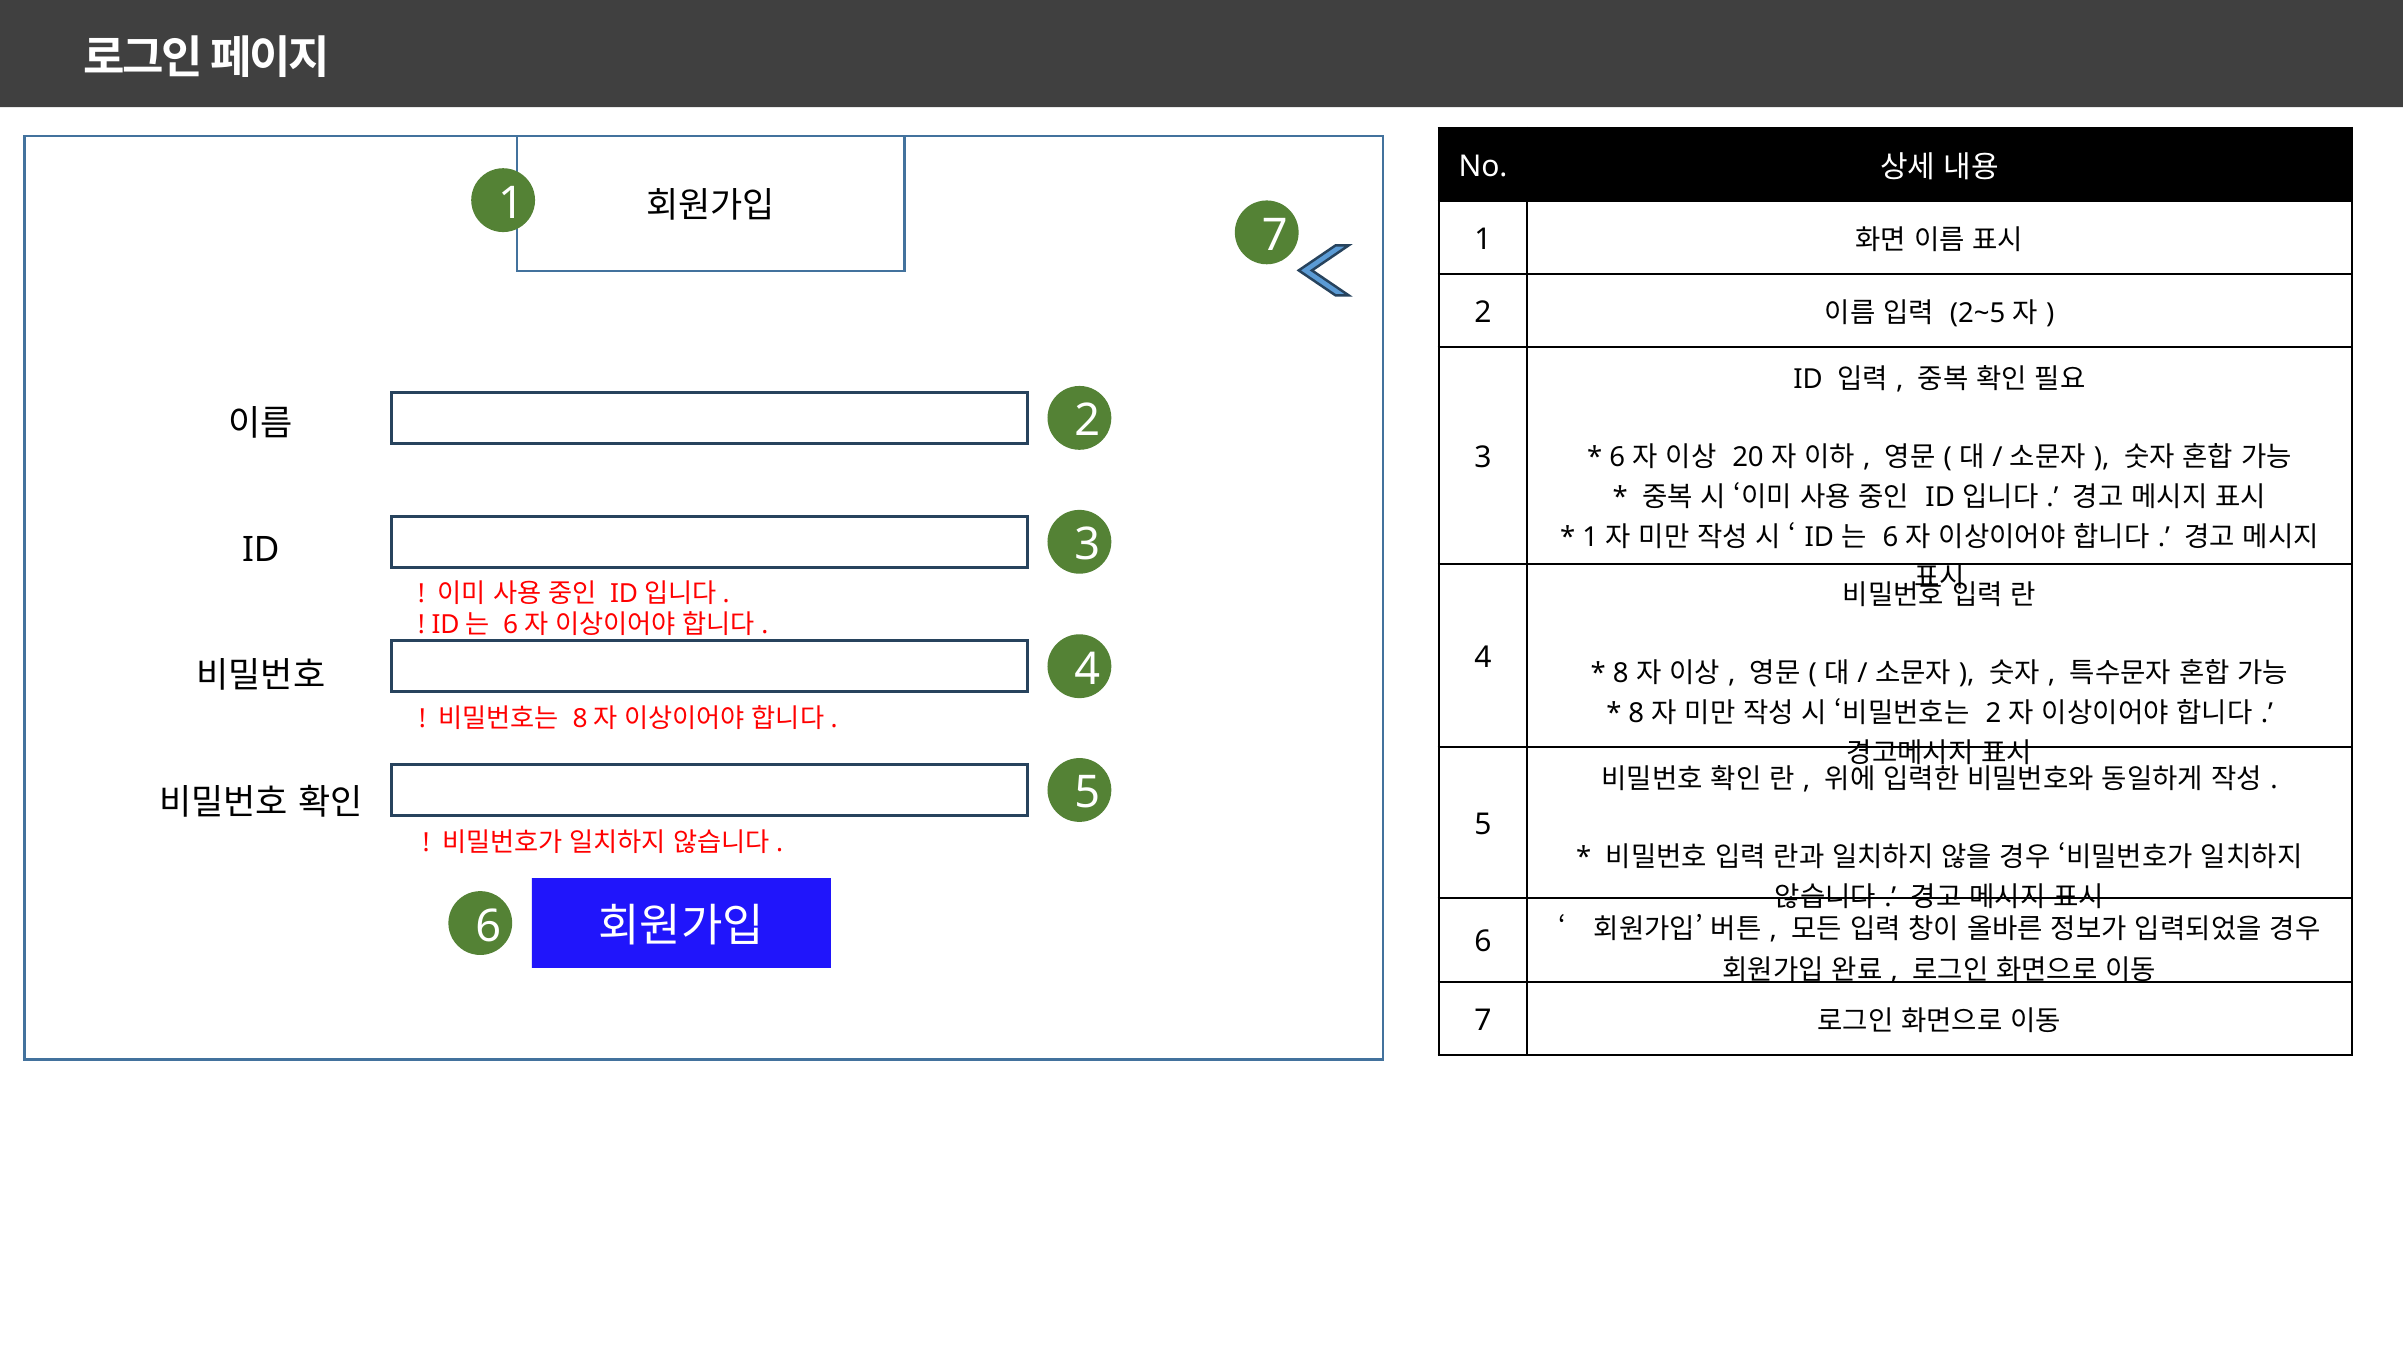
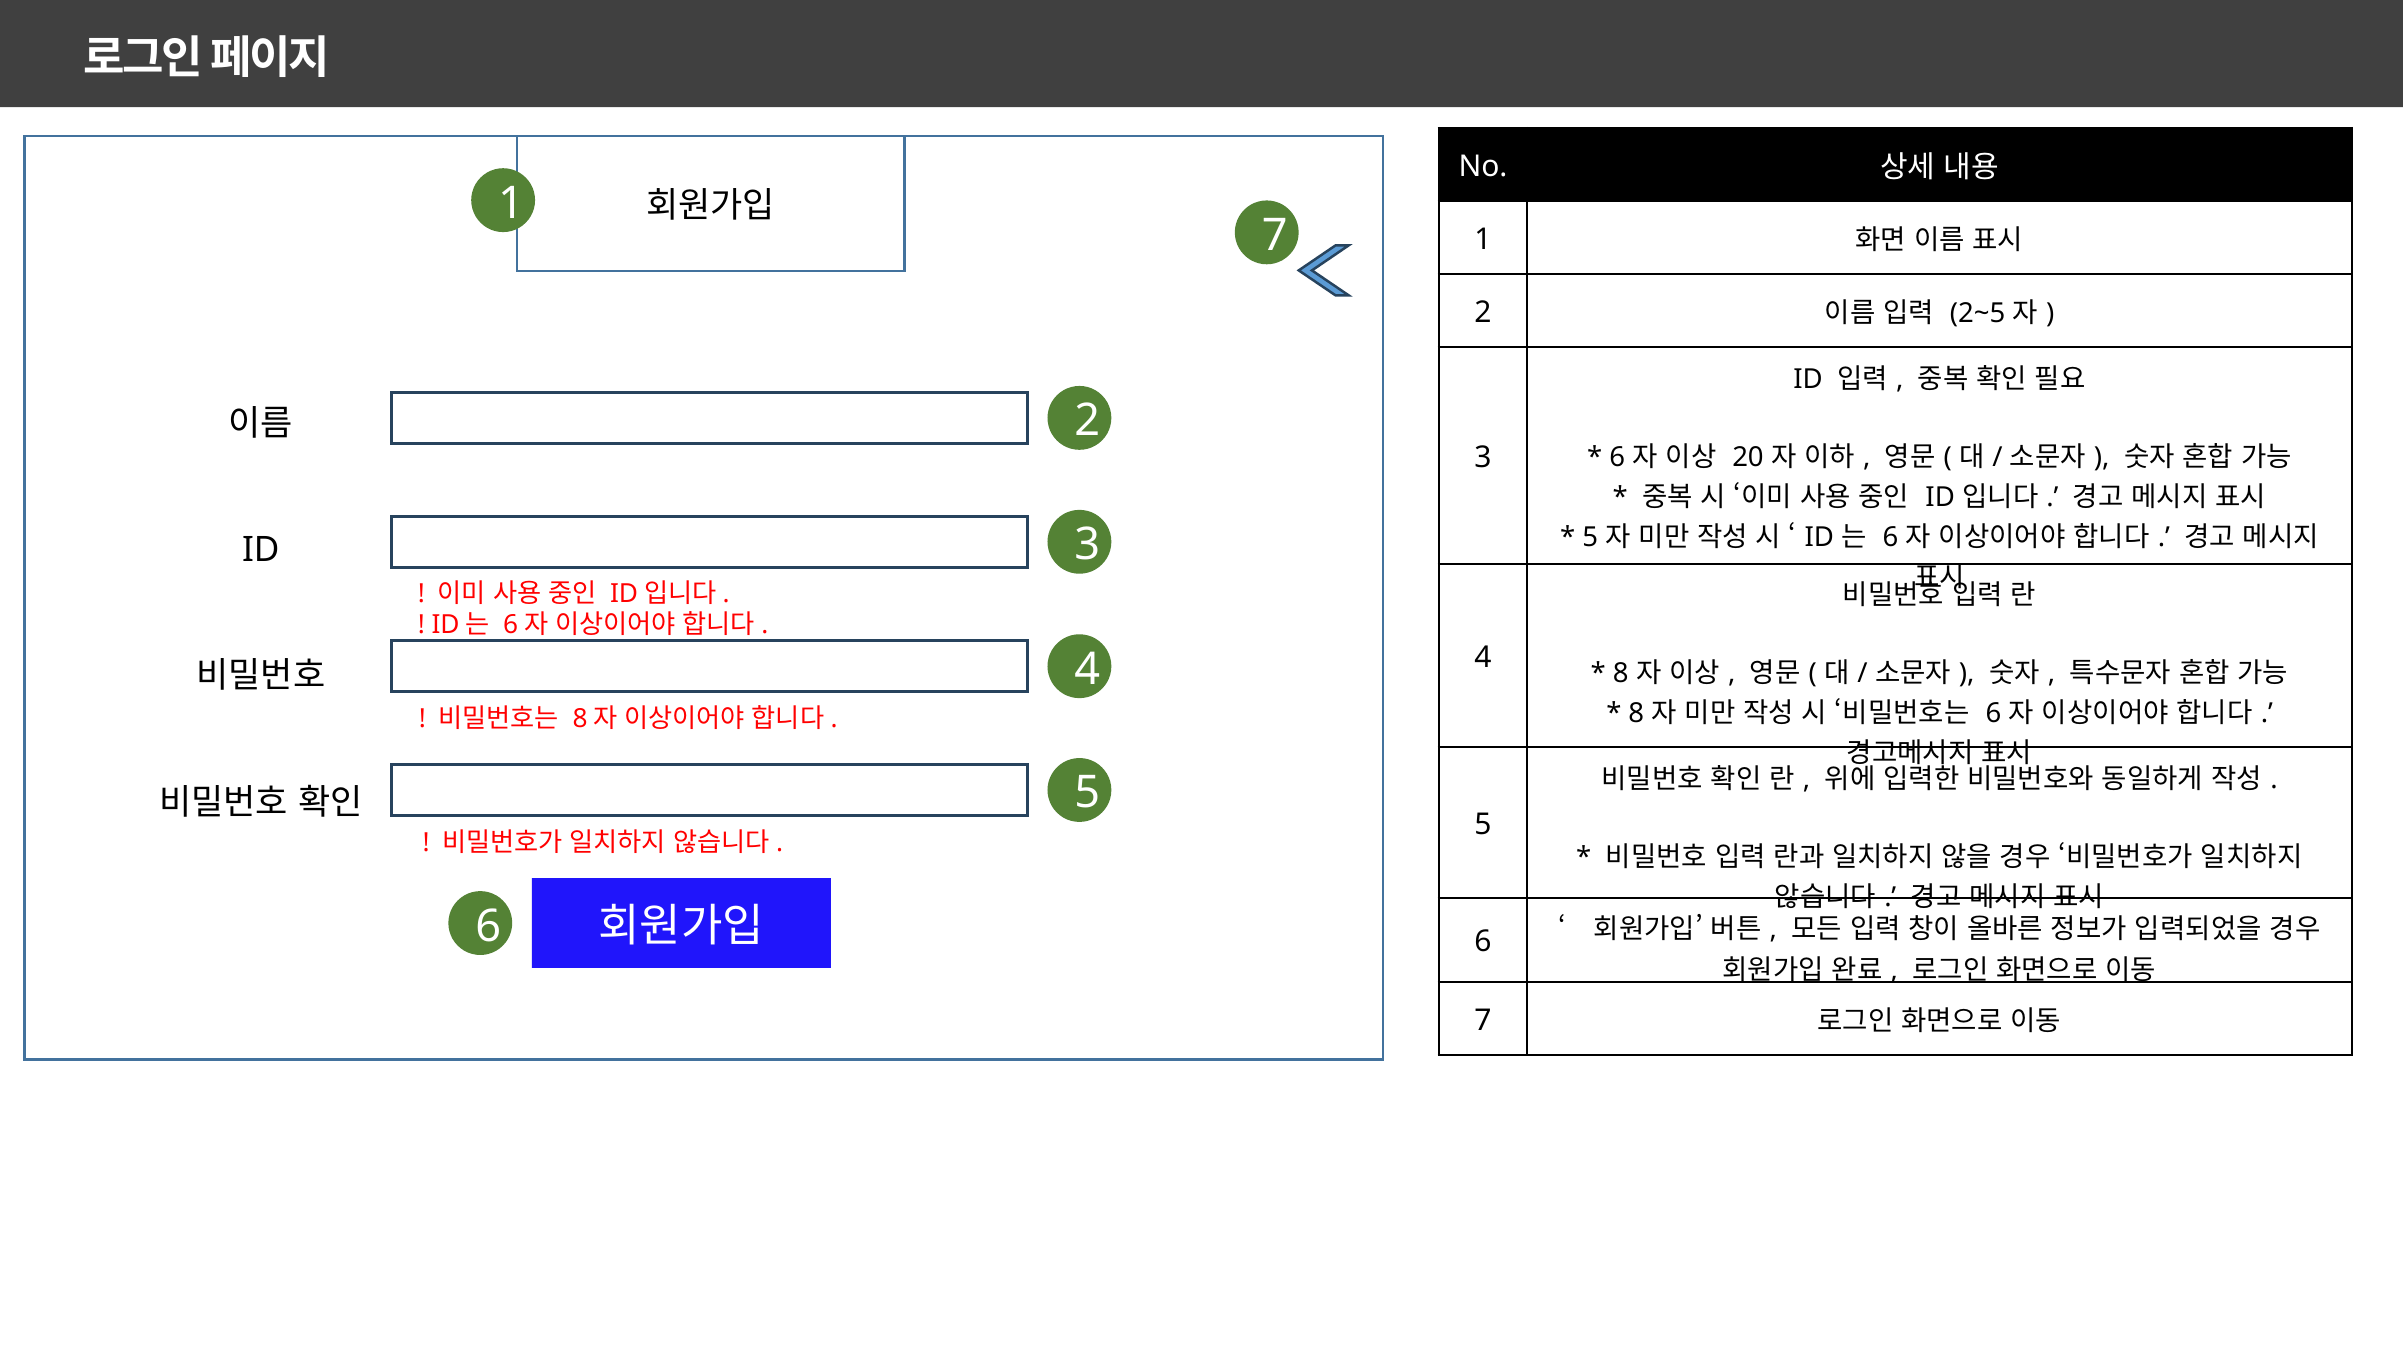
1: 1 -> 5 (1590, 537)
2: 2 -> 6 (1994, 713)
